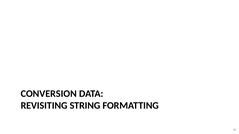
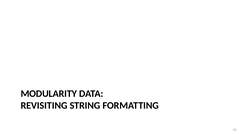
CONVERSION: CONVERSION -> MODULARITY (49, 94)
